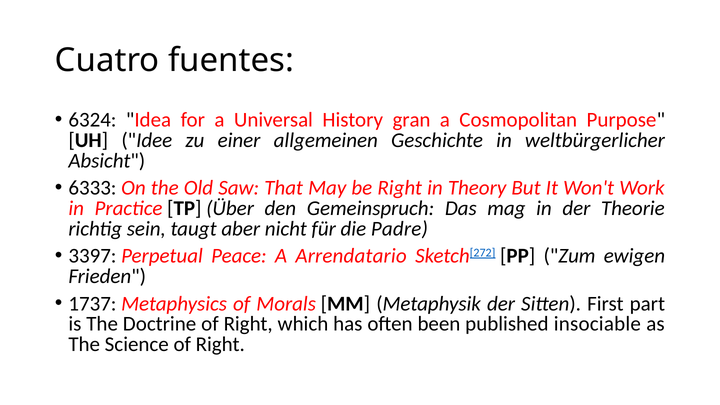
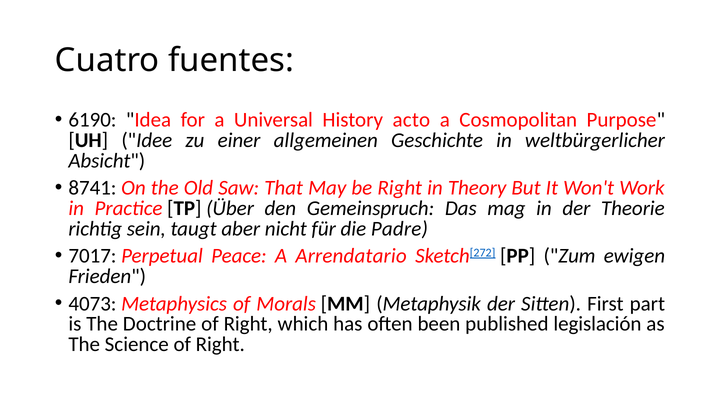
6324: 6324 -> 6190 (92, 120)
gran: gran -> acto (411, 120)
6333: 6333 -> 8741 (92, 188)
3397: 3397 -> 7017 (92, 256)
1737: 1737 -> 4073 (92, 304)
insociable: insociable -> legislación (597, 324)
